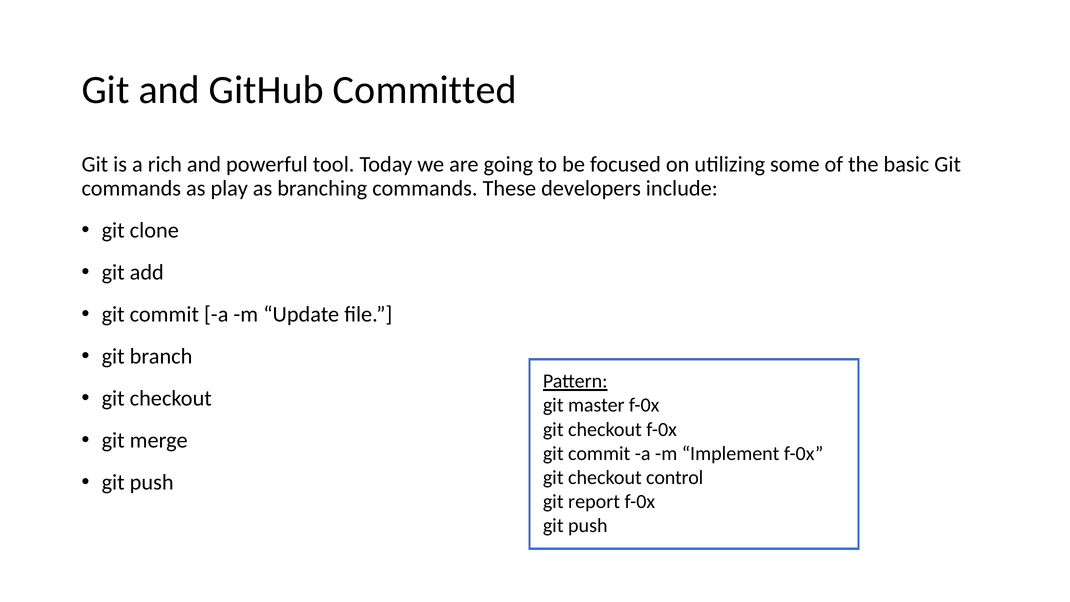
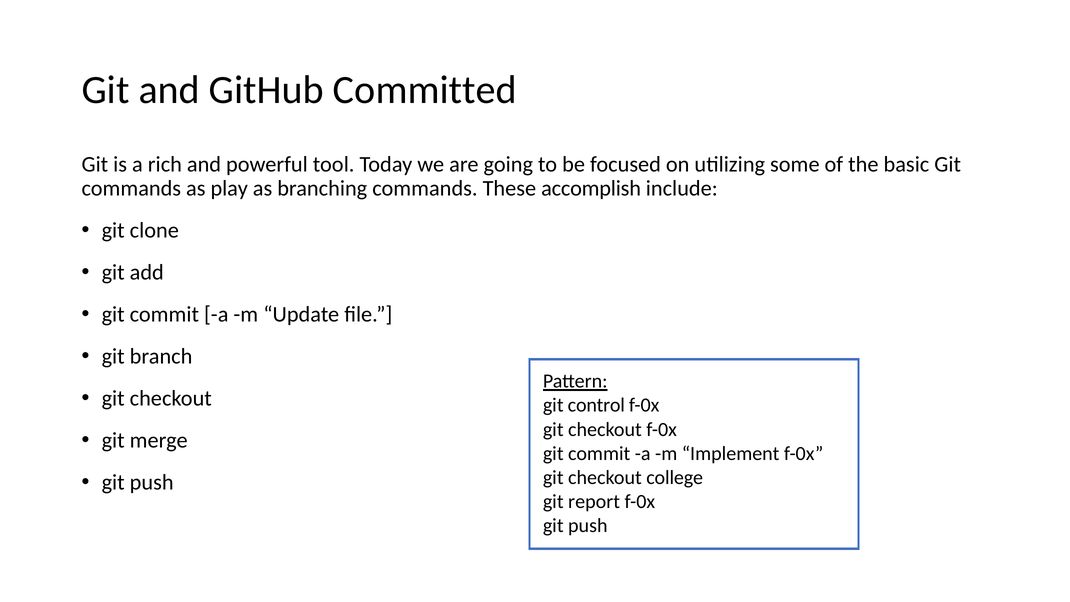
developers: developers -> accomplish (591, 188)
master: master -> control (596, 405)
control: control -> college (675, 477)
